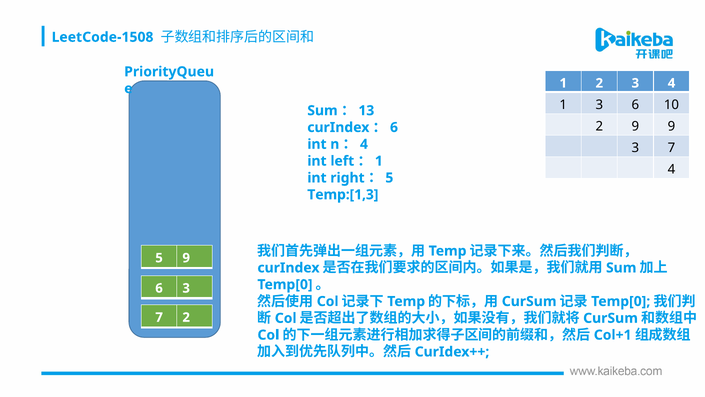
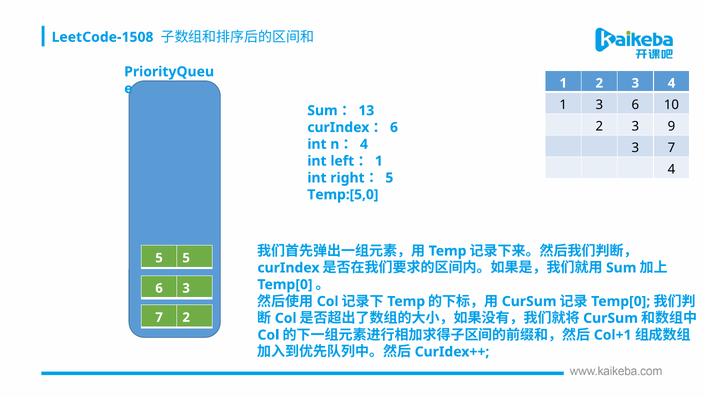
9: 9 -> 3 (635, 126)
Temp:[1,3: Temp:[1,3 -> Temp:[5,0 (343, 194)
5 9: 9 -> 5 (186, 258)
